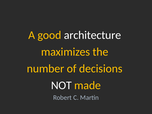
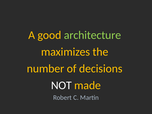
architecture colour: white -> light green (92, 35)
